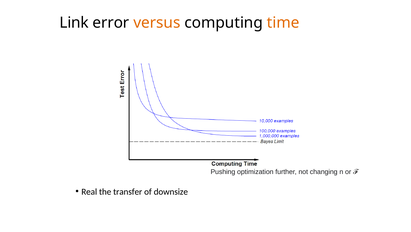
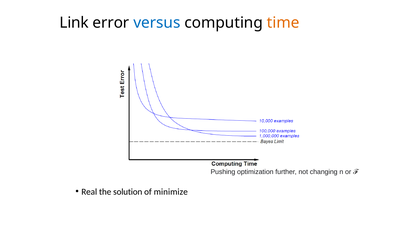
versus colour: orange -> blue (157, 23)
transfer: transfer -> solution (128, 191)
downsize: downsize -> minimize (171, 191)
